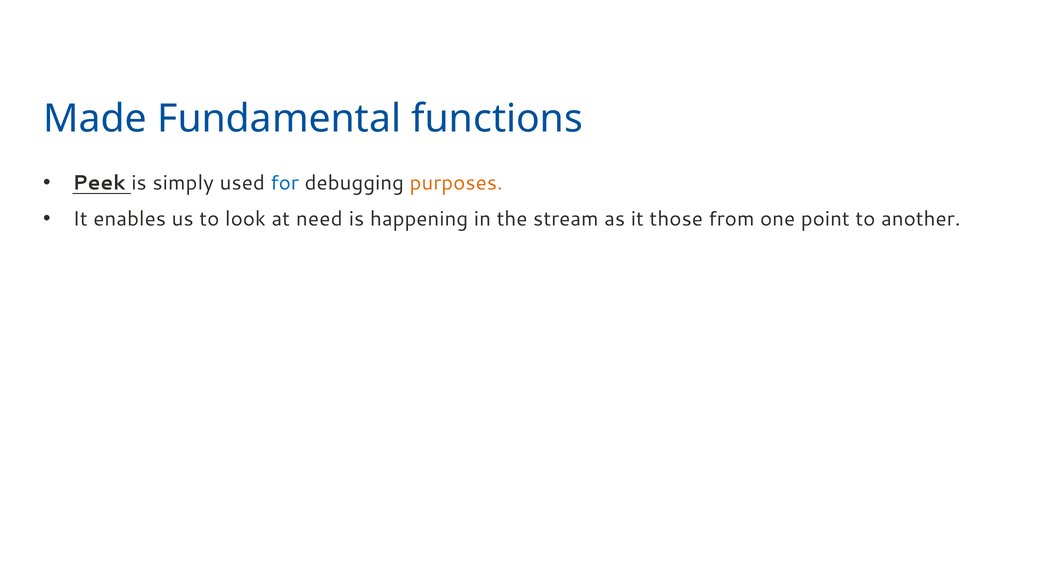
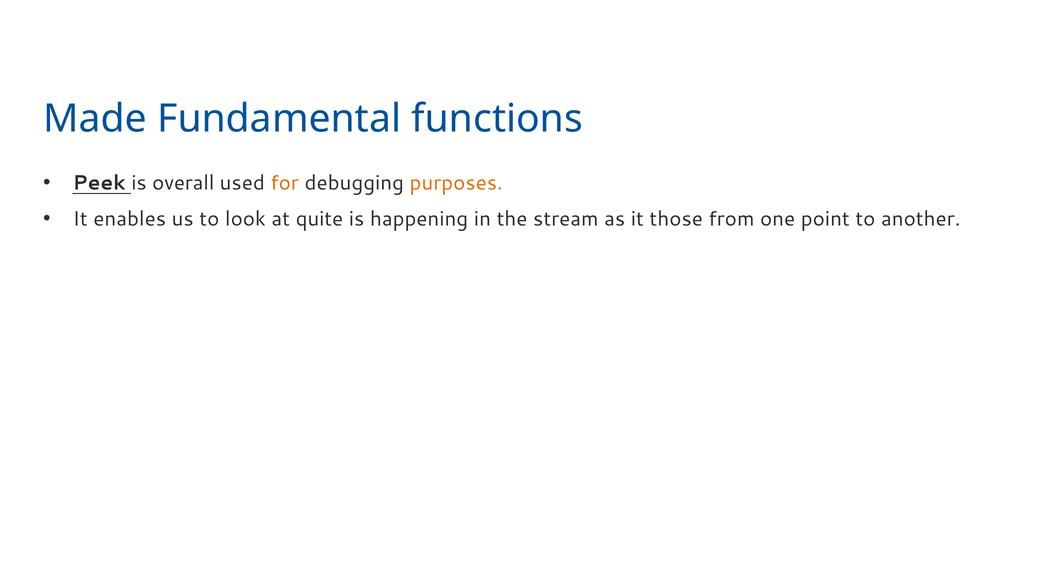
simply: simply -> overall (183, 183)
for colour: blue -> orange (285, 183)
need: need -> quite (319, 219)
